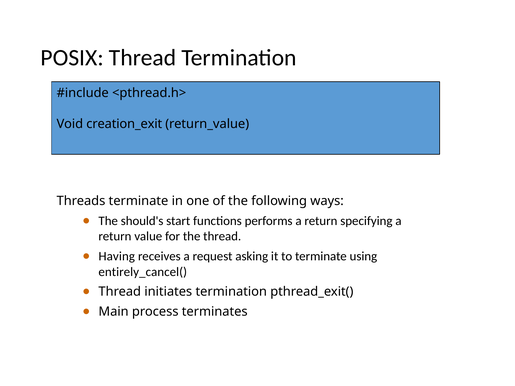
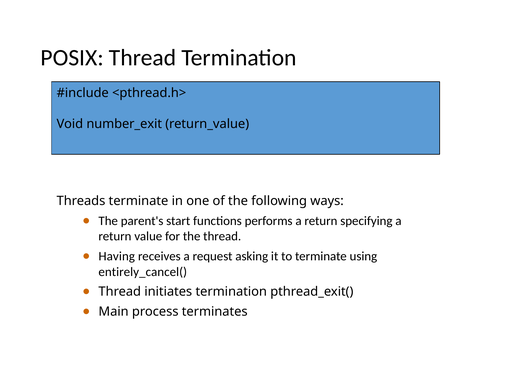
creation_exit: creation_exit -> number_exit (124, 124)
should's: should's -> parent's (142, 221)
